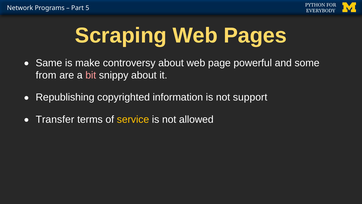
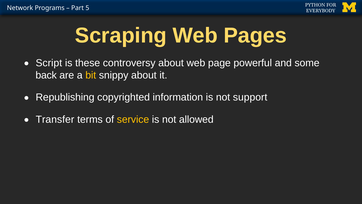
Same: Same -> Script (49, 63)
make: make -> these (88, 63)
from: from -> back (46, 75)
bit colour: pink -> yellow (91, 75)
